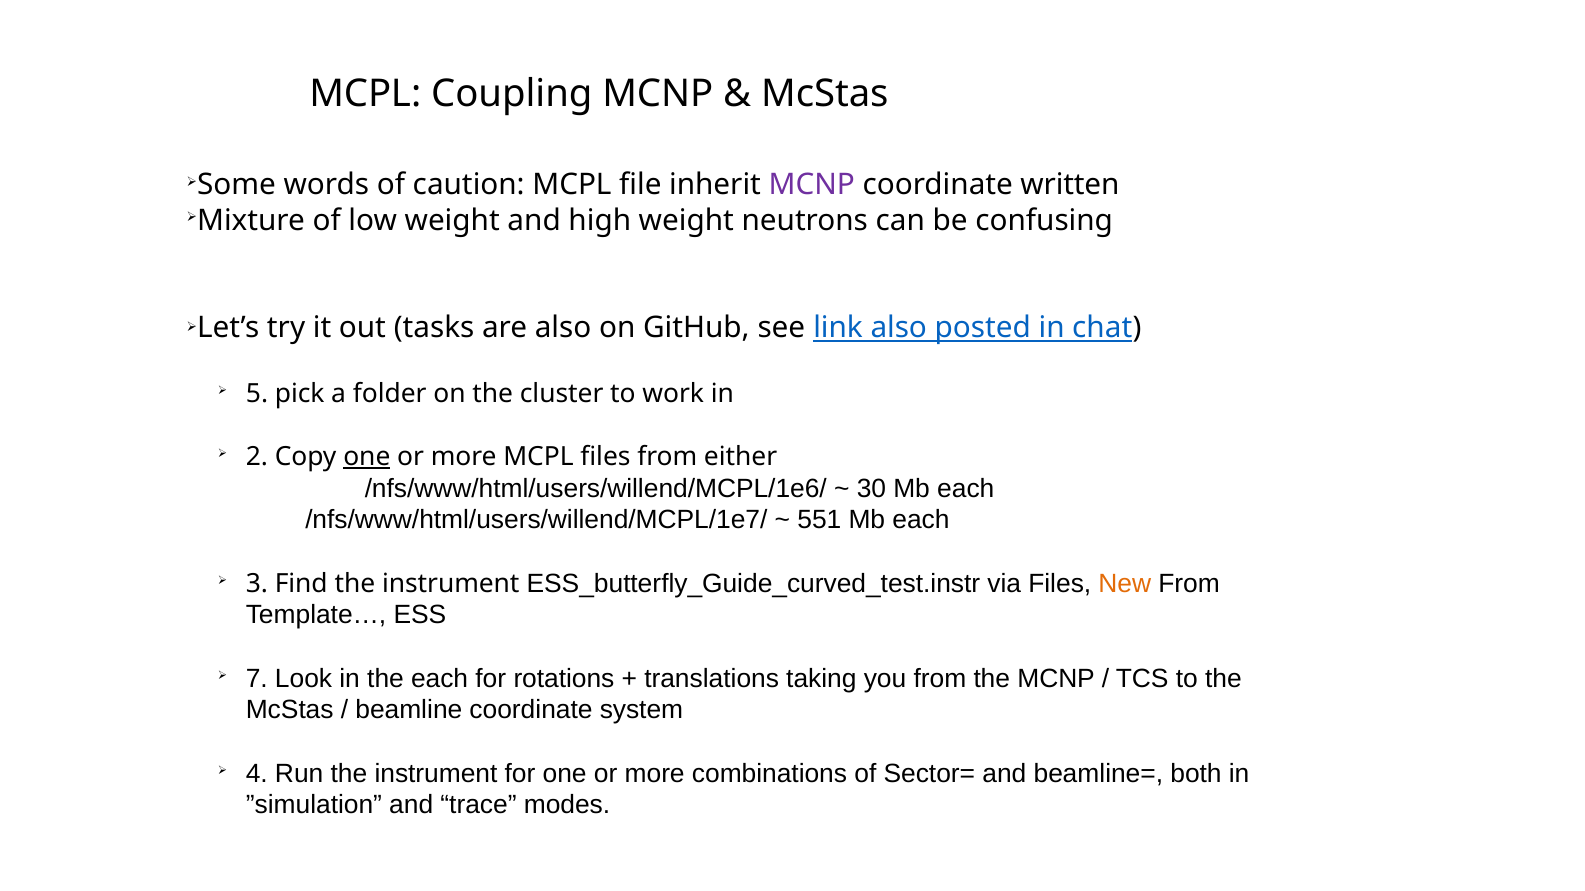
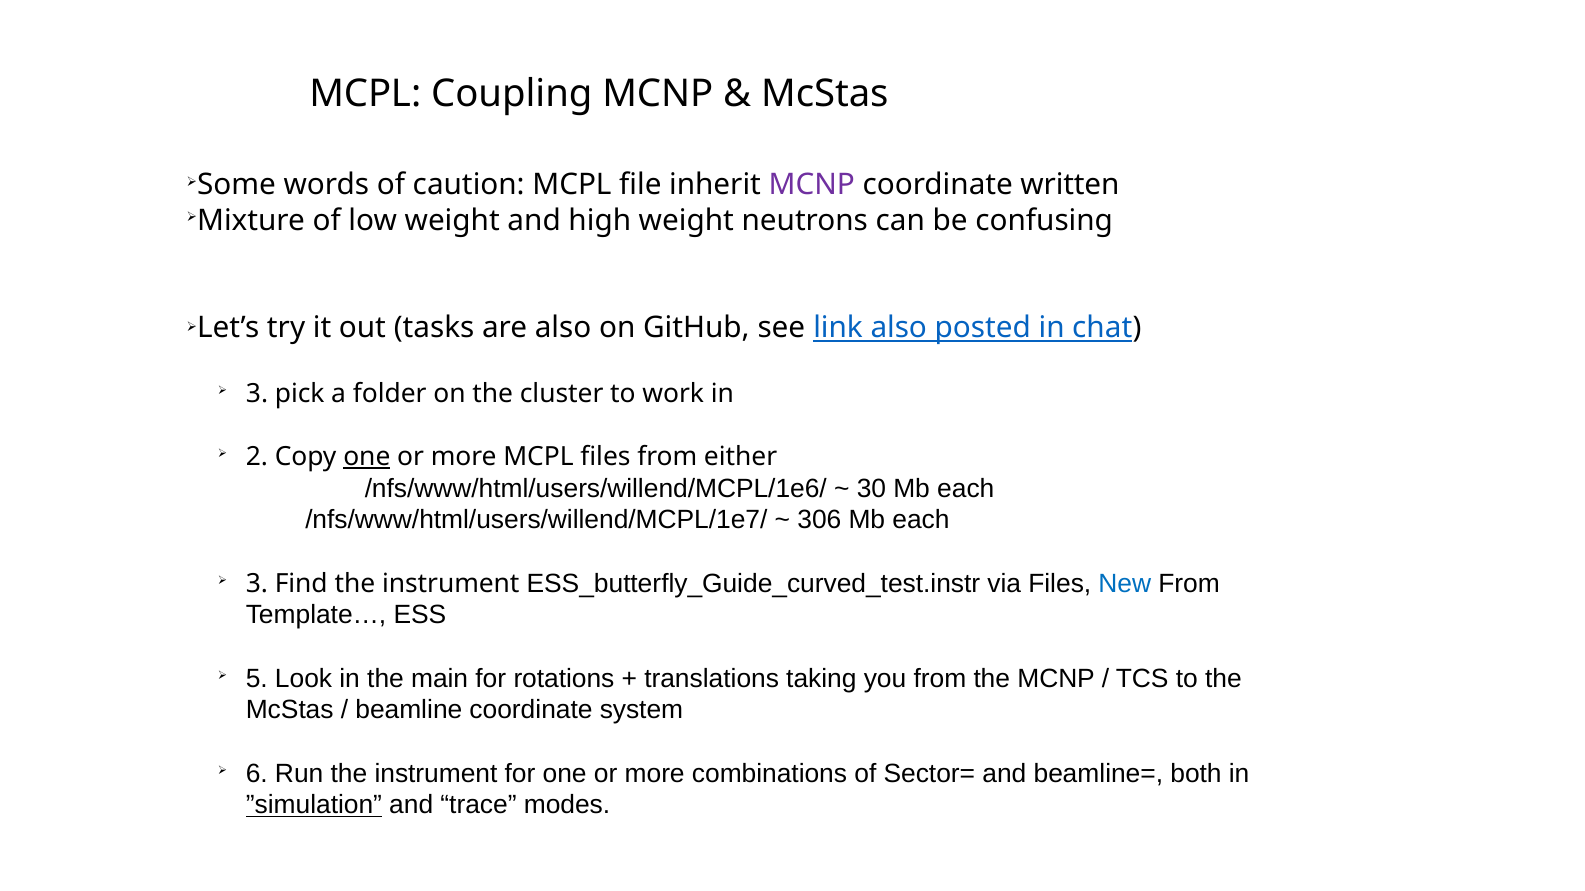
5: 5 -> 3 (257, 394)
551: 551 -> 306 (819, 520)
New colour: orange -> blue (1125, 584)
7: 7 -> 5 (257, 679)
the each: each -> main (440, 679)
4: 4 -> 6 (257, 774)
”simulation underline: none -> present (314, 806)
